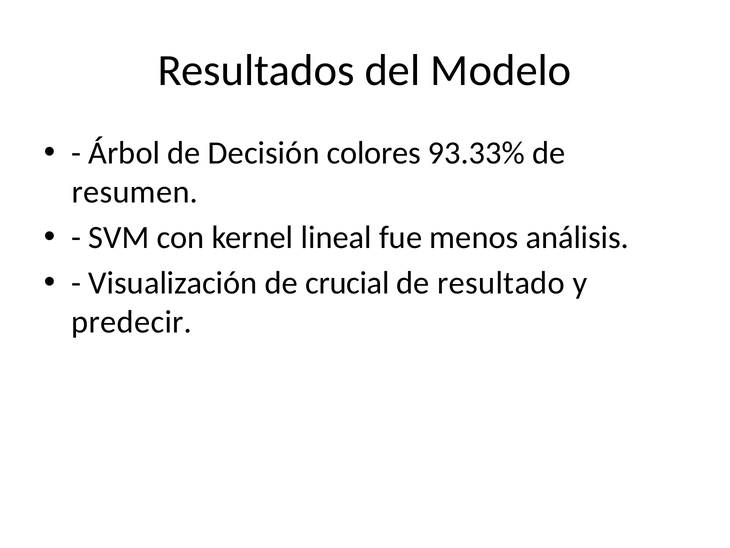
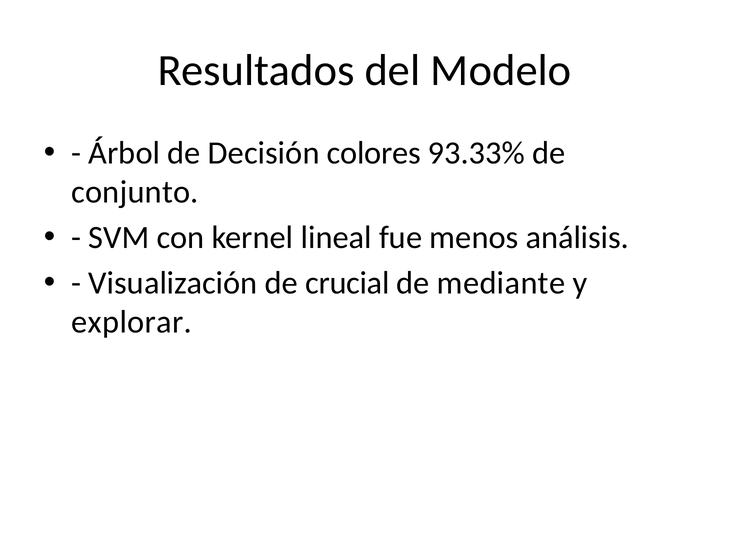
resumen: resumen -> conjunto (135, 192)
resultado: resultado -> mediante (501, 283)
predecir: predecir -> explorar (132, 322)
